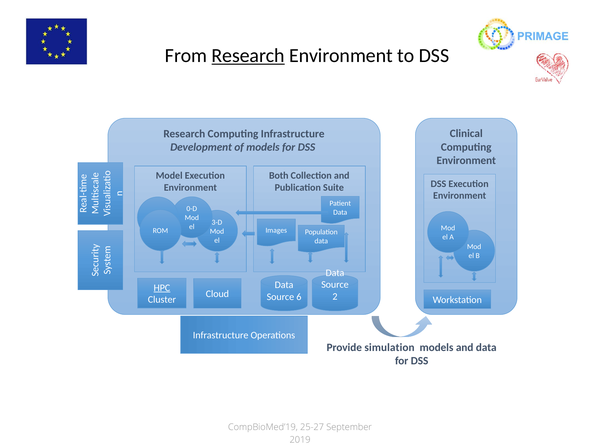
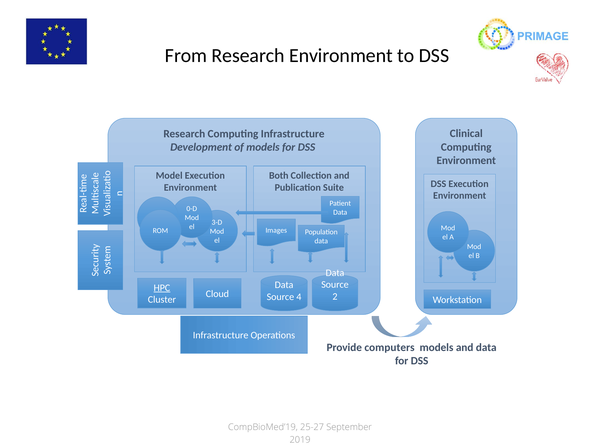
Research underline: present -> none (248, 56)
6: 6 -> 4 (299, 297)
simulation: simulation -> computers (390, 347)
